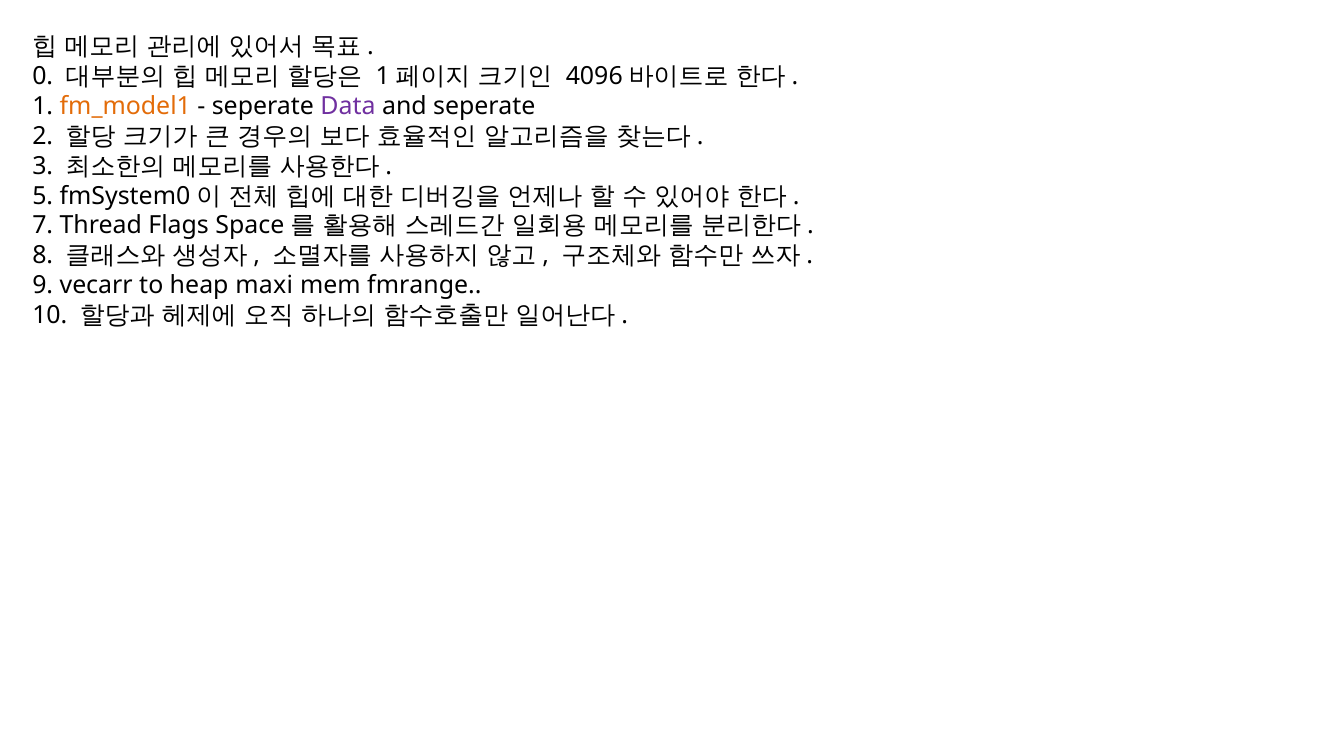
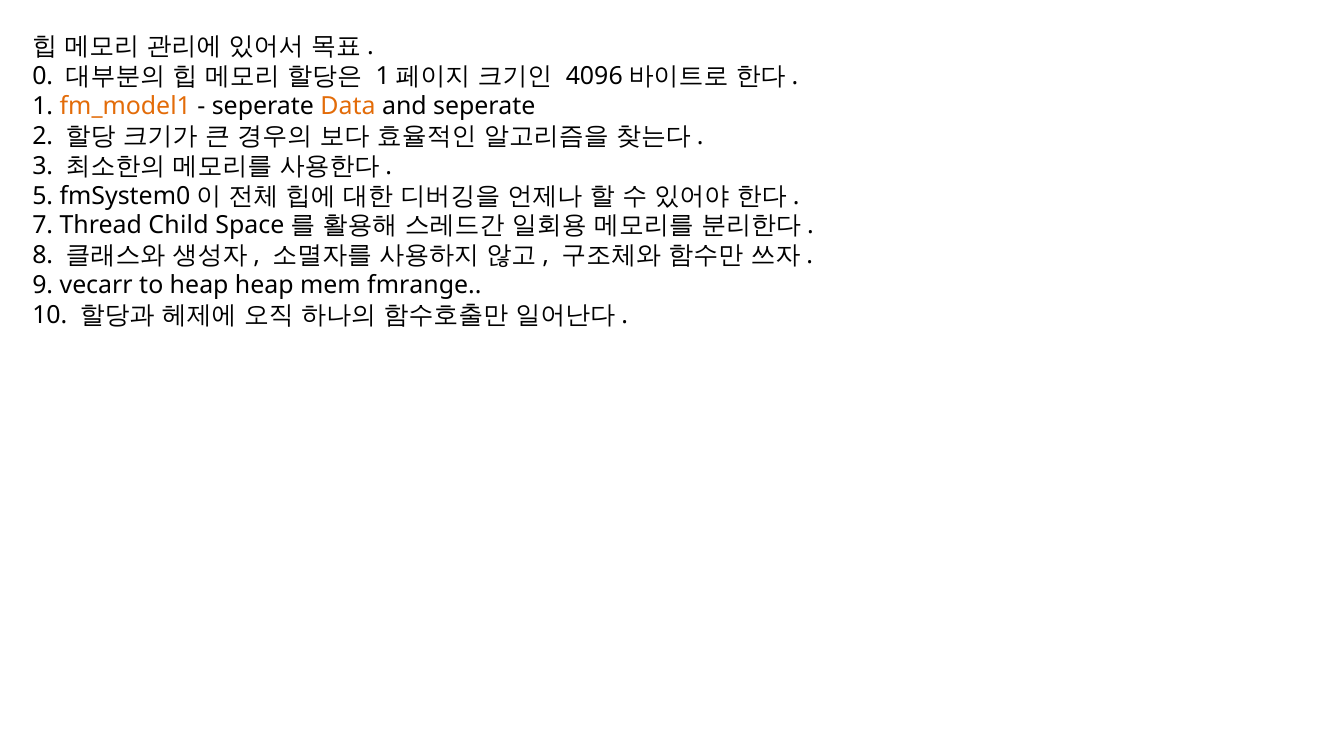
Data colour: purple -> orange (348, 106)
Flags: Flags -> Child (179, 226)
heap maxi: maxi -> heap (264, 285)
